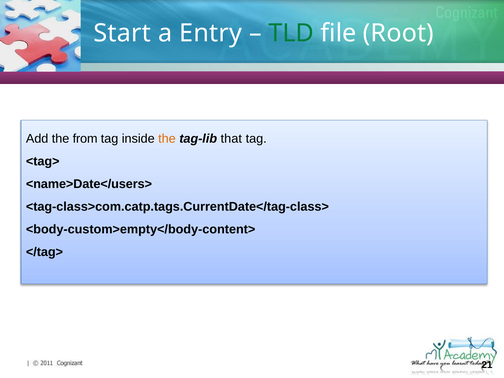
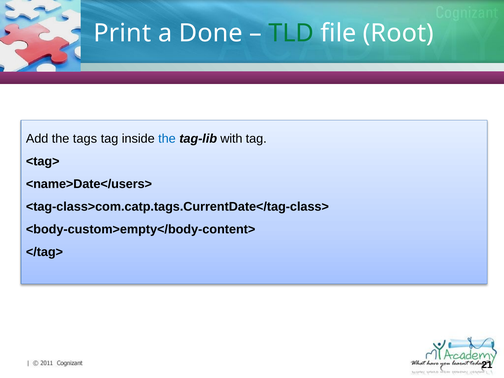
Start: Start -> Print (122, 33)
Entry: Entry -> Done (211, 33)
from: from -> tags (85, 139)
the colour: orange -> blue (167, 139)
that: that -> with (231, 139)
